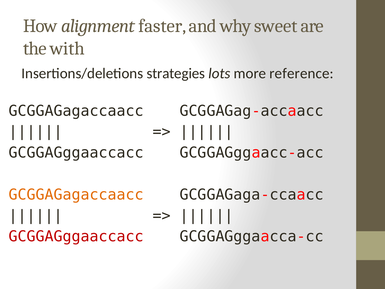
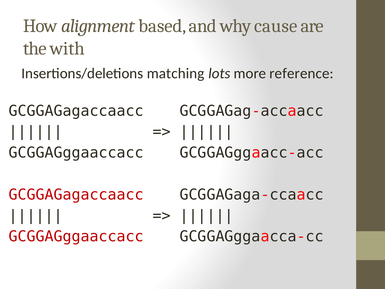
faster: faster -> based (162, 26)
sweet: sweet -> cause (276, 26)
strategies: strategies -> matching (176, 73)
GCGGAGagaccaacc colour: orange -> red (76, 194)
